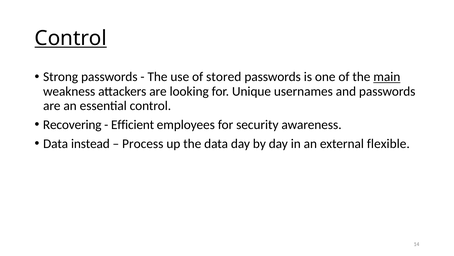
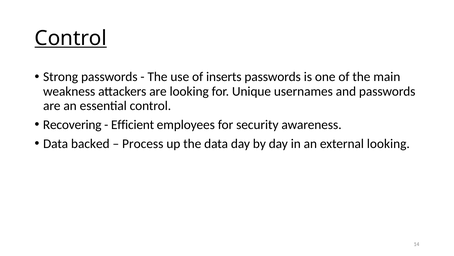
stored: stored -> inserts (224, 77)
main underline: present -> none (387, 77)
instead: instead -> backed (90, 143)
external flexible: flexible -> looking (388, 143)
